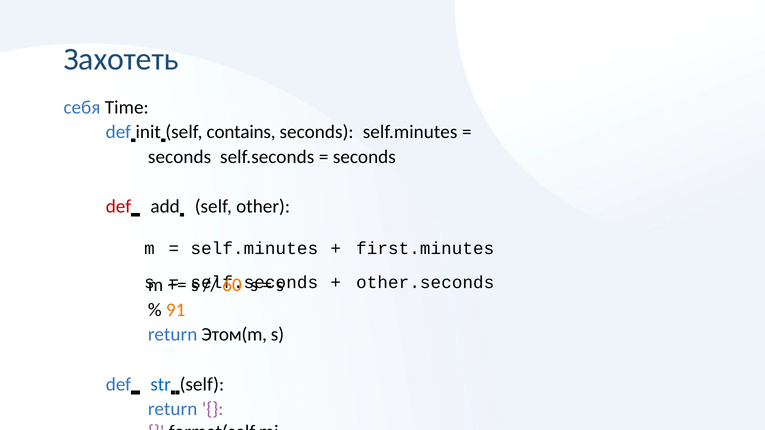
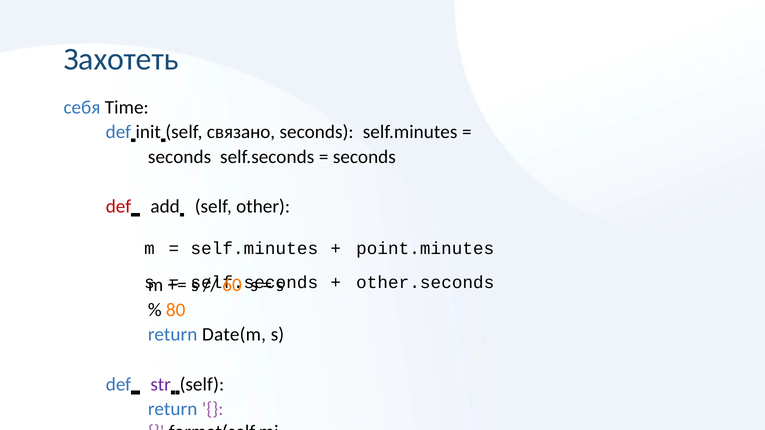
contains: contains -> связано (241, 132)
first.minutes: first.minutes -> point.minutes (425, 248)
91: 91 -> 80 (176, 310)
Этом(m: Этом(m -> Date(m (234, 335)
str colour: blue -> purple (161, 385)
